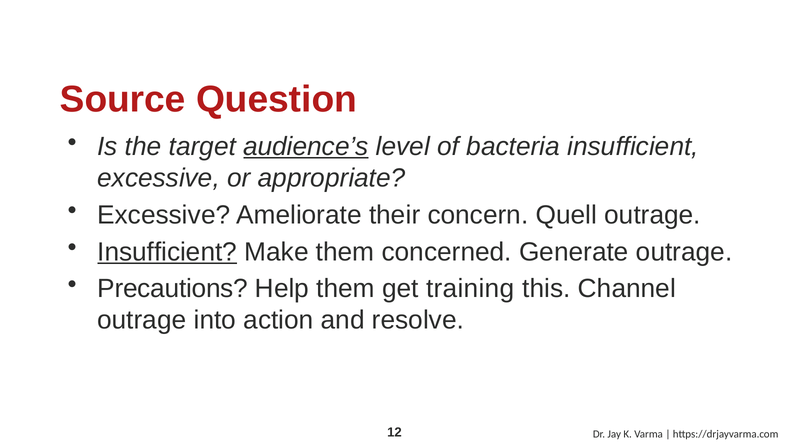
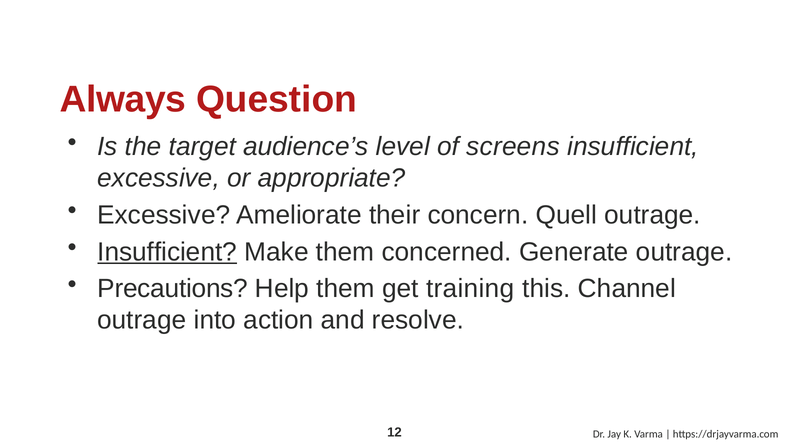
Source: Source -> Always (123, 99)
audience’s underline: present -> none (306, 147)
bacteria: bacteria -> screens (513, 147)
